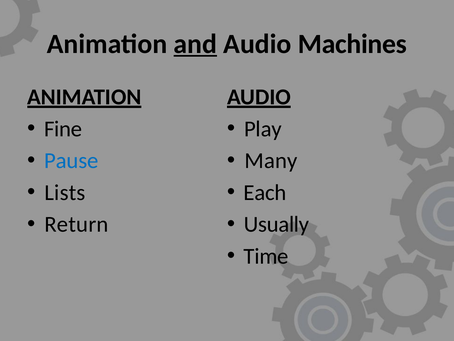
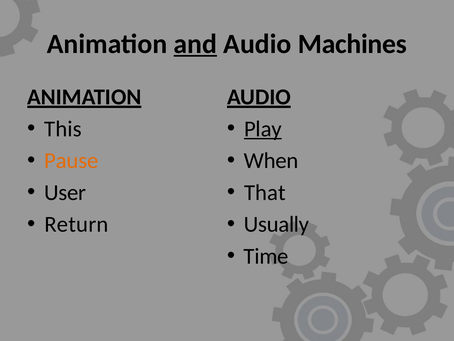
Fine: Fine -> This (63, 129)
Play underline: none -> present (263, 129)
Pause colour: blue -> orange (71, 160)
Many: Many -> When (271, 160)
Lists: Lists -> User (65, 192)
Each: Each -> That (265, 192)
